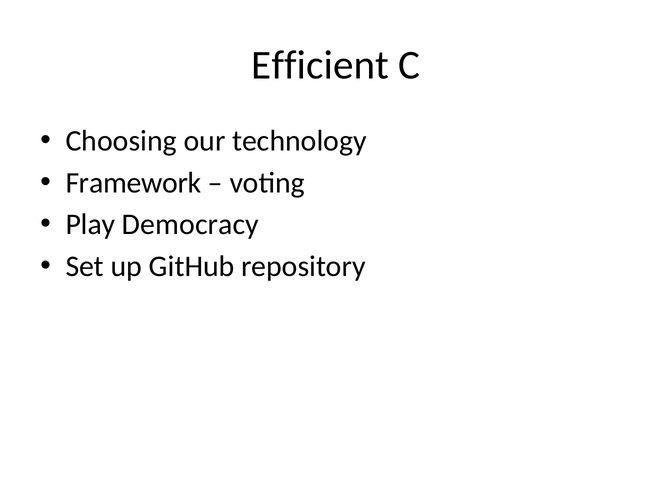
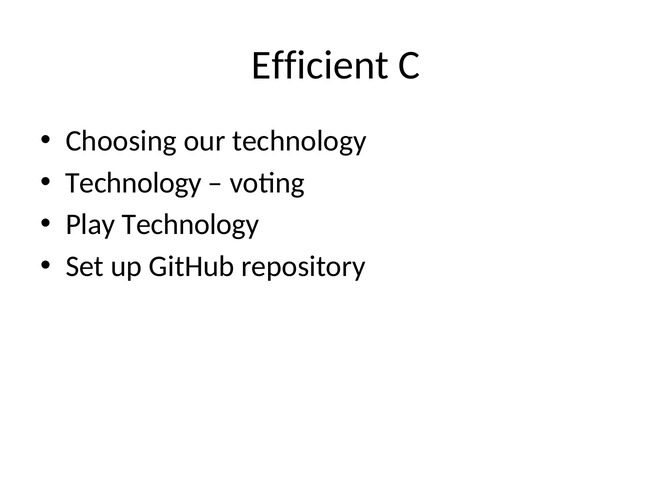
Framework: Framework -> Technology (134, 183)
Play Democracy: Democracy -> Technology (191, 225)
